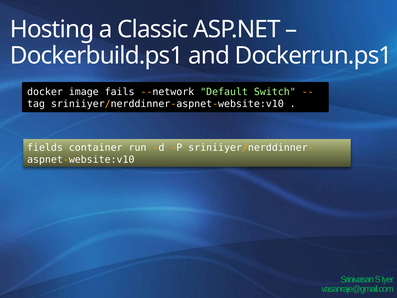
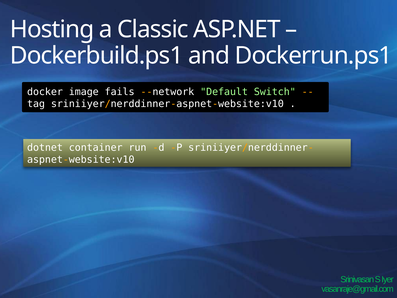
fields: fields -> dotnet (45, 148)
